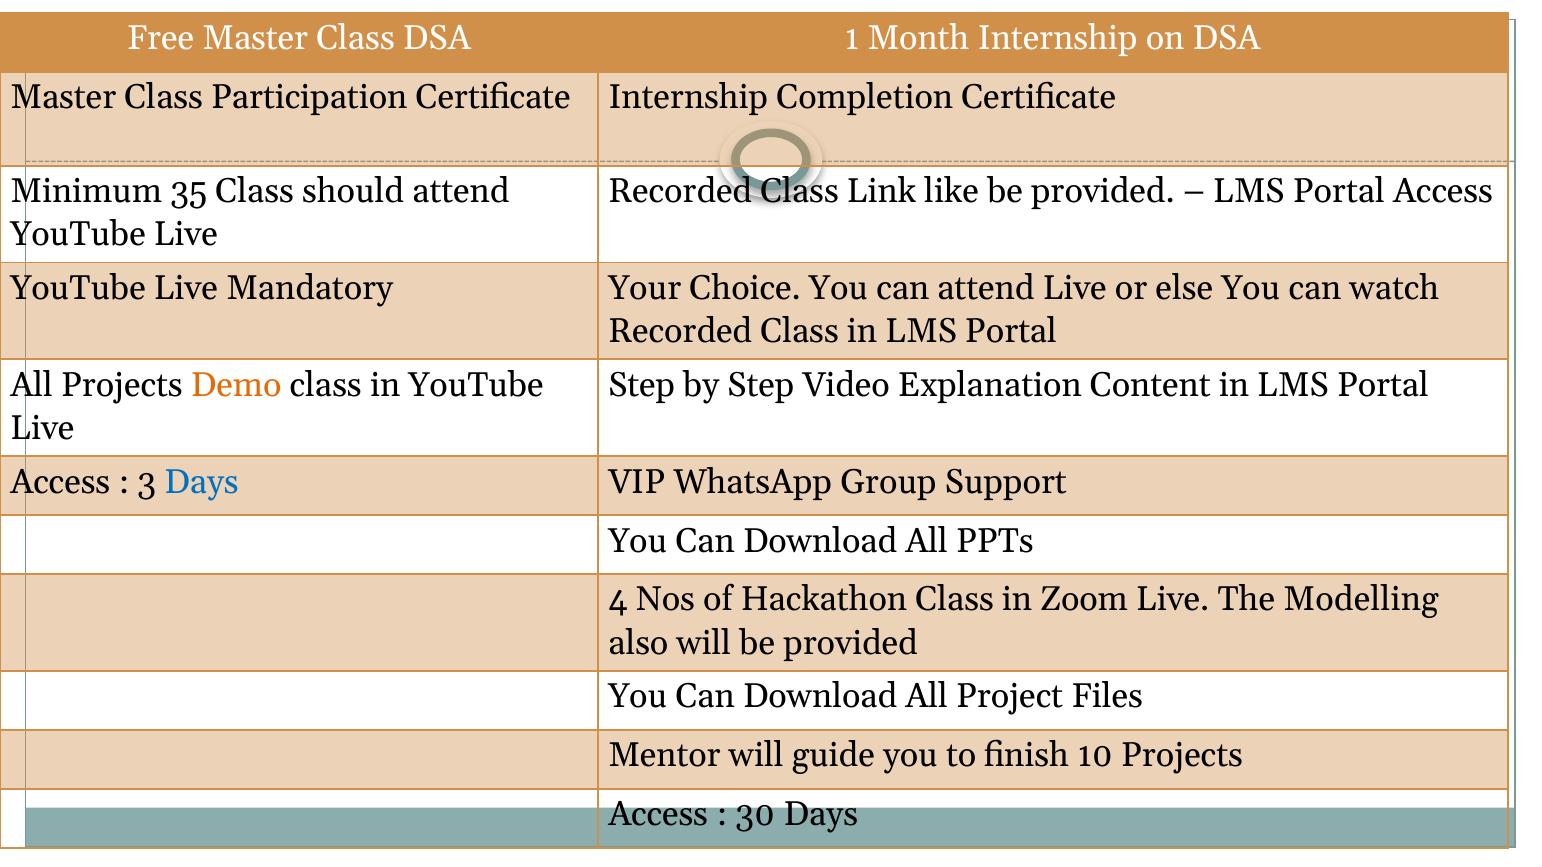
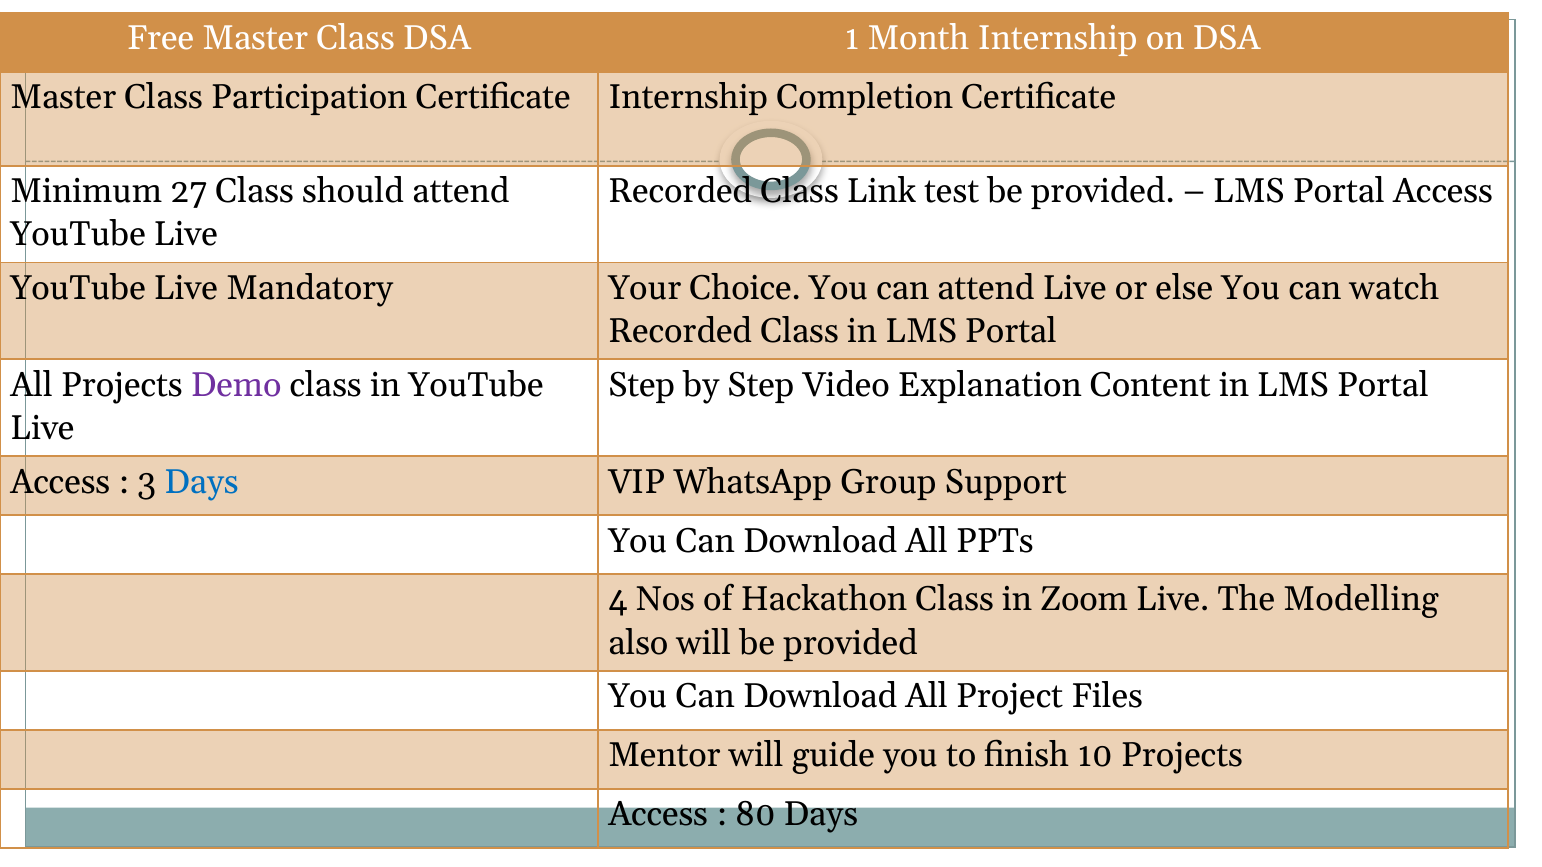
35: 35 -> 27 (189, 191)
like: like -> test (952, 191)
Demo colour: orange -> purple (236, 385)
30: 30 -> 80 (755, 815)
